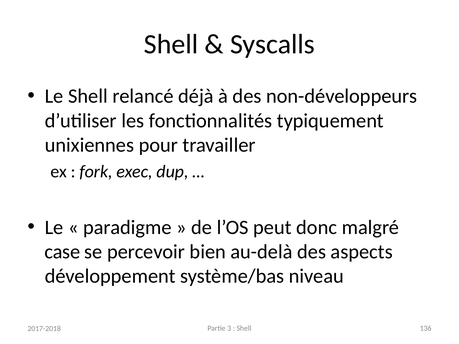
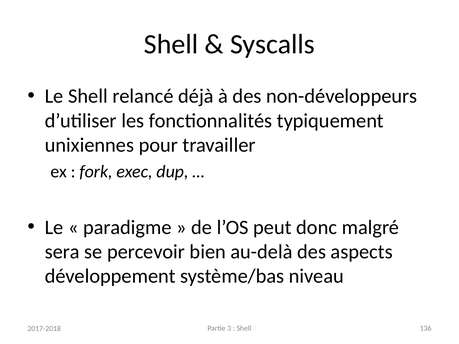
case: case -> sera (62, 252)
